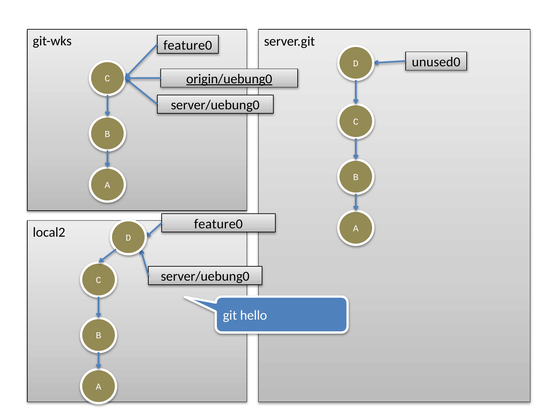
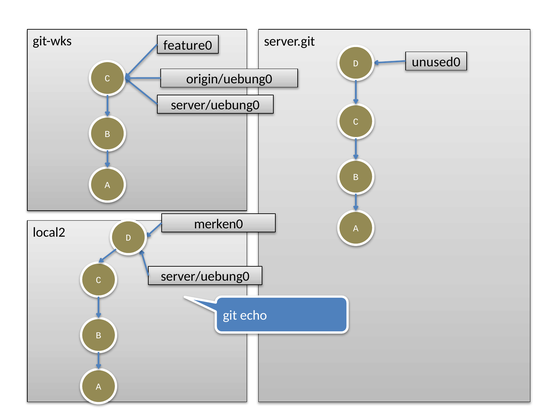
origin/uebung0 underline: present -> none (229, 79)
feature0: feature0 -> merken0 (219, 224)
hello: hello -> echo (254, 316)
